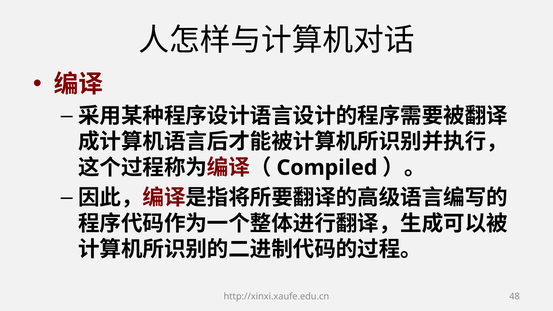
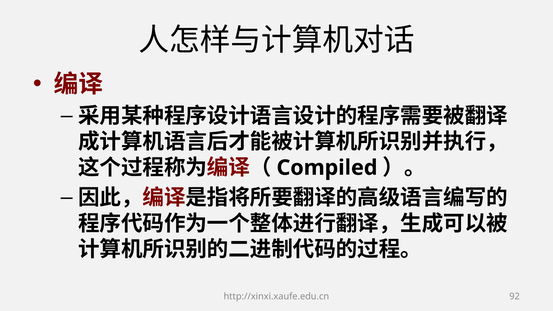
48: 48 -> 92 (515, 296)
